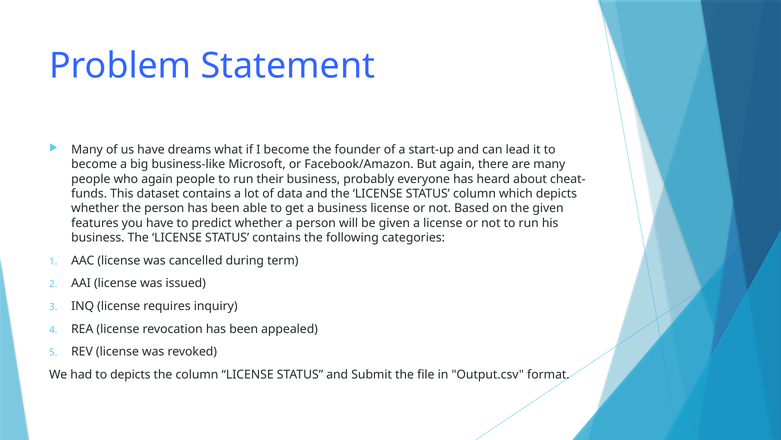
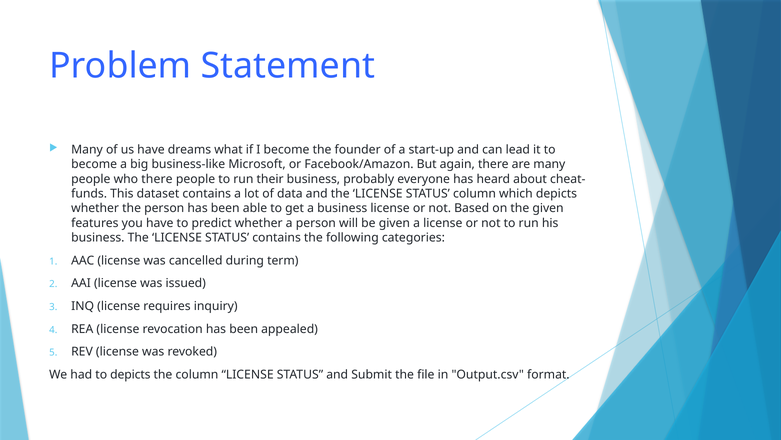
who again: again -> there (157, 179)
